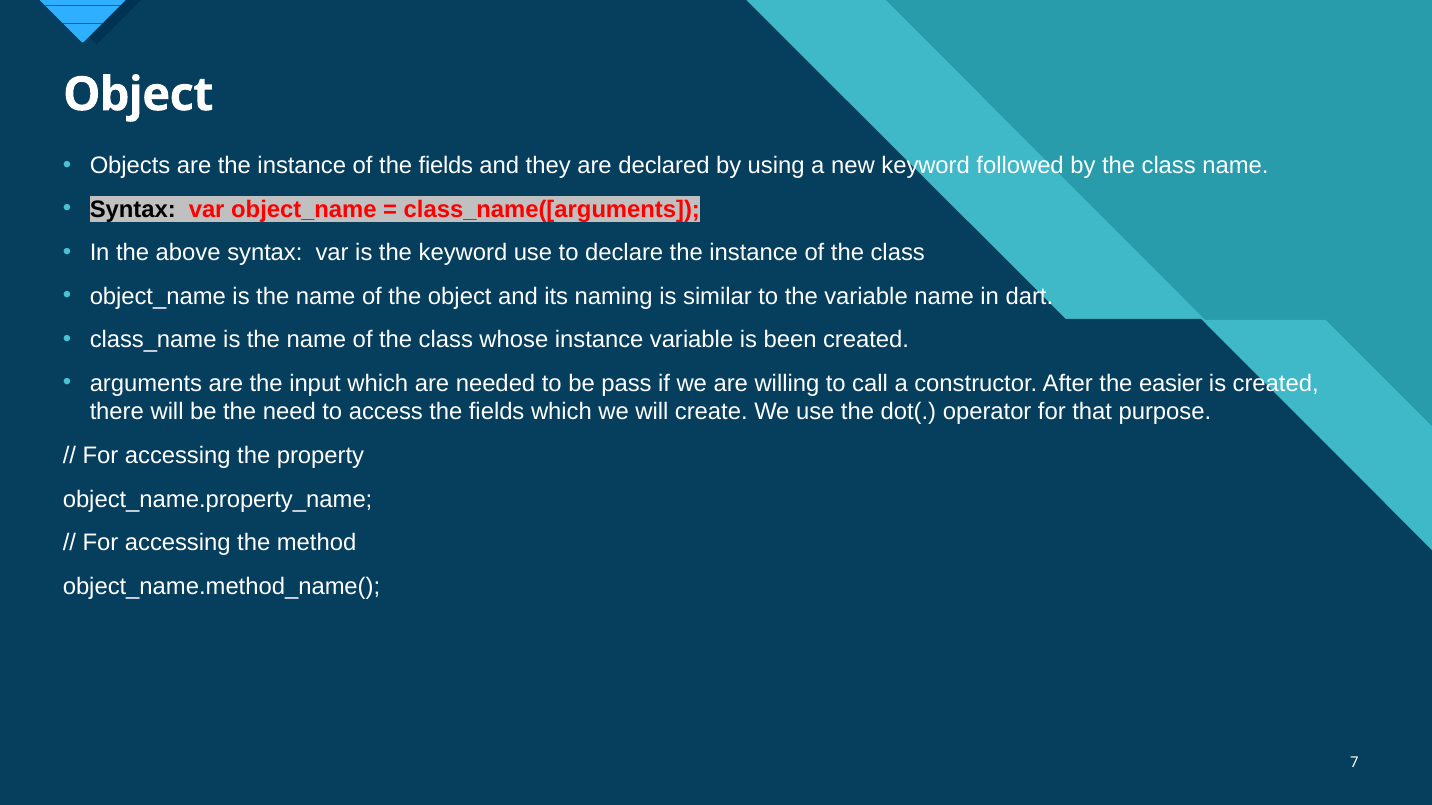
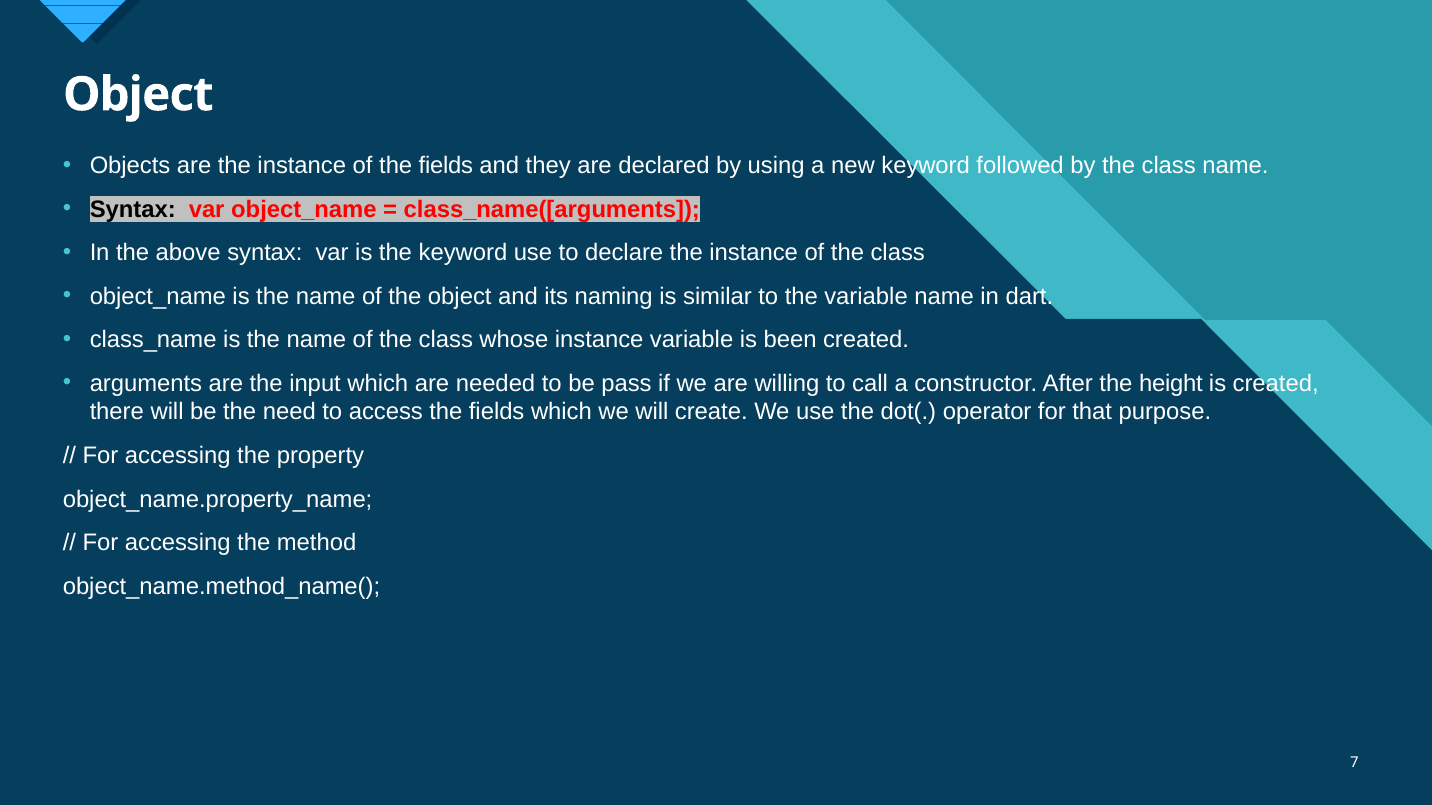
easier: easier -> height (1171, 384)
